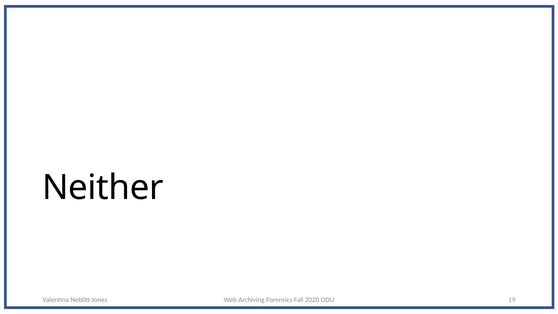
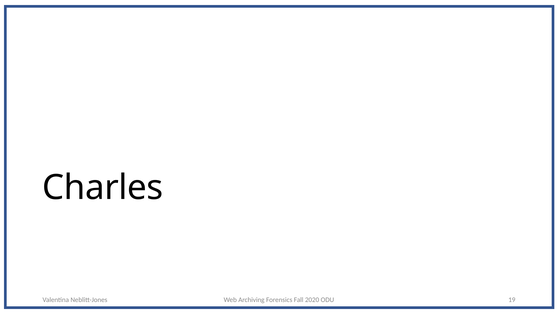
Neither: Neither -> Charles (103, 188)
